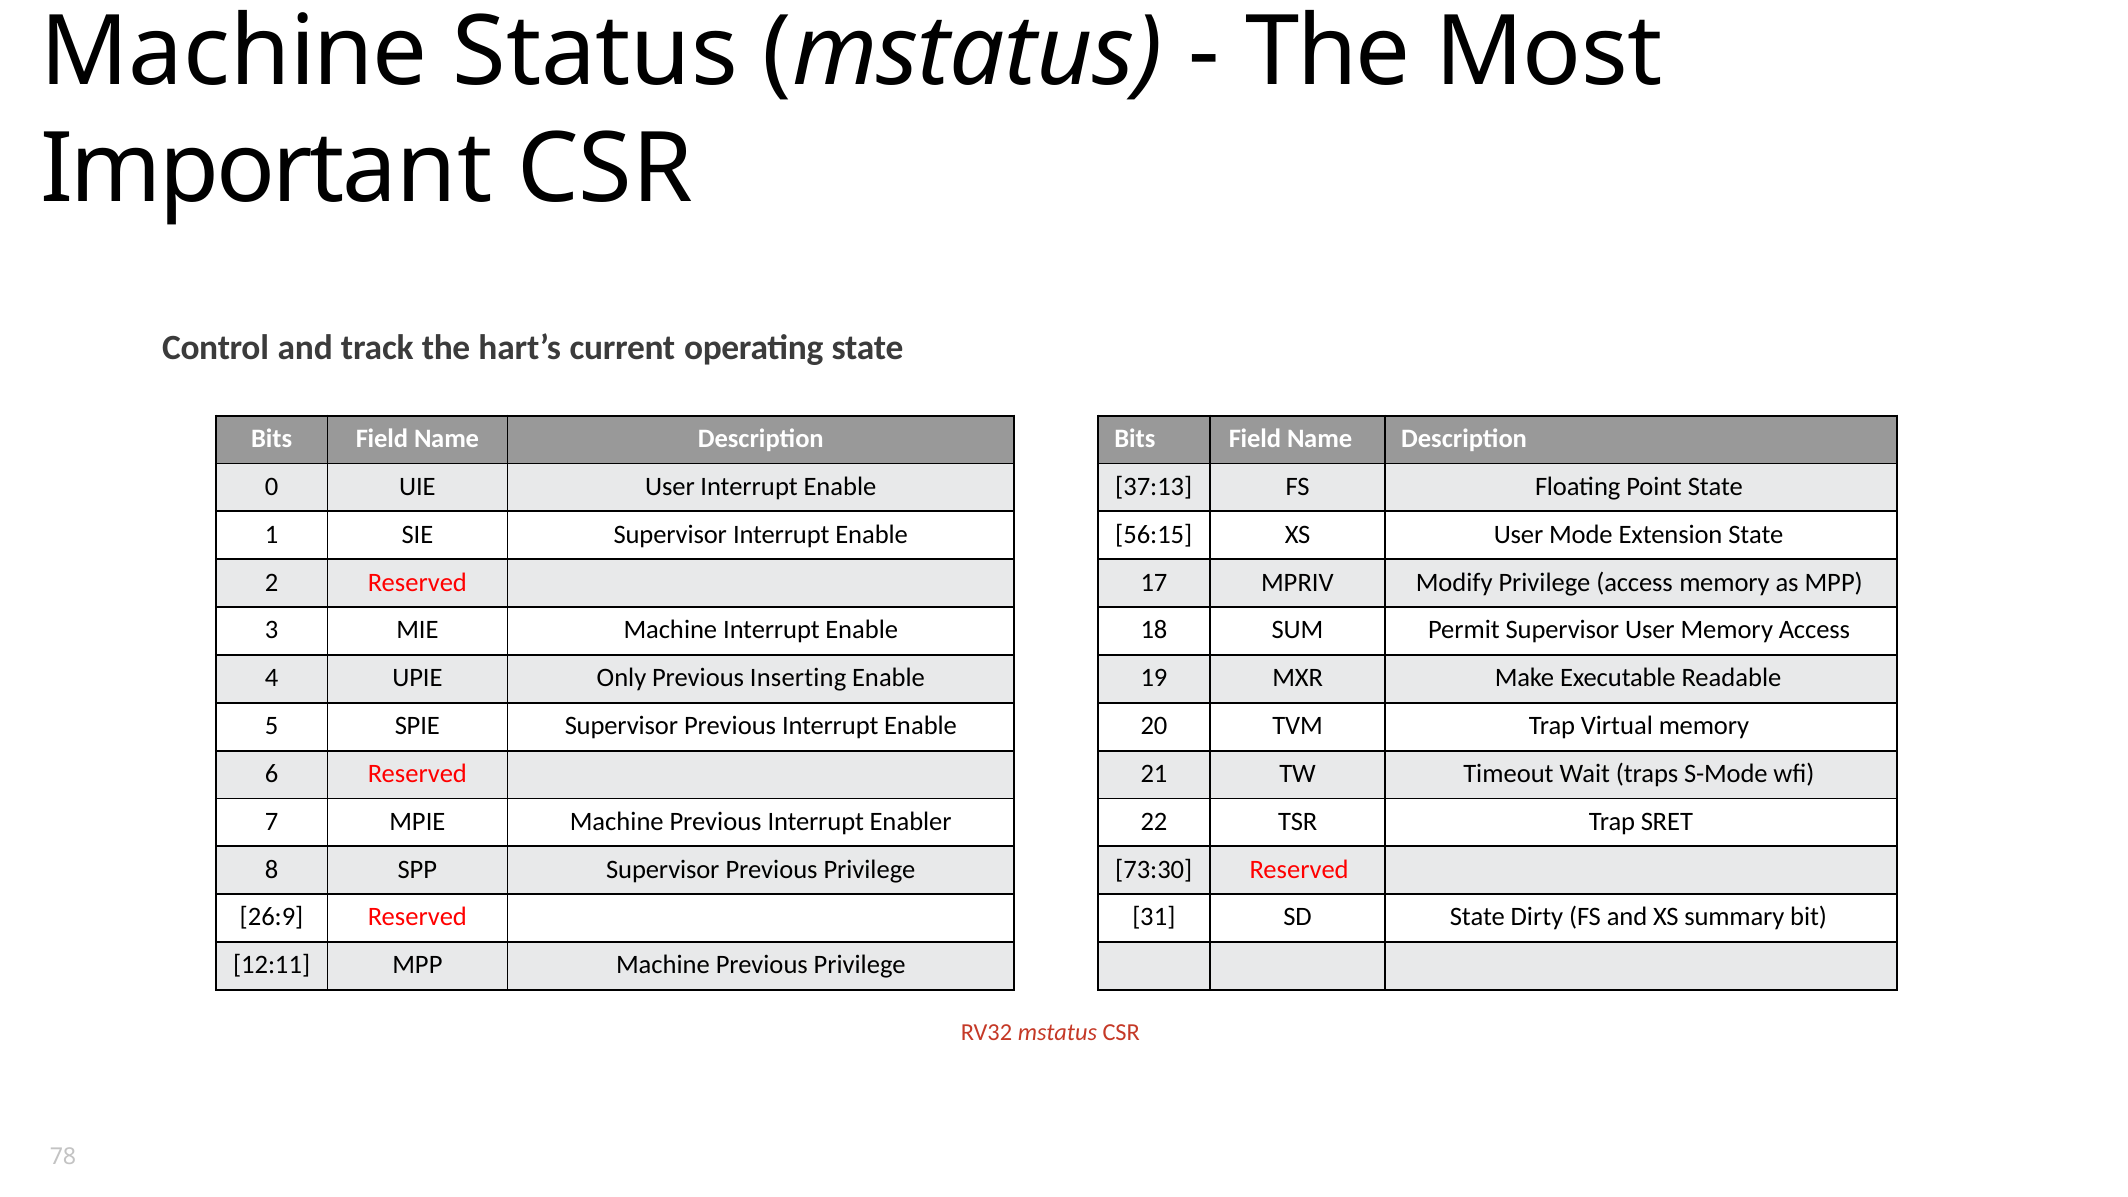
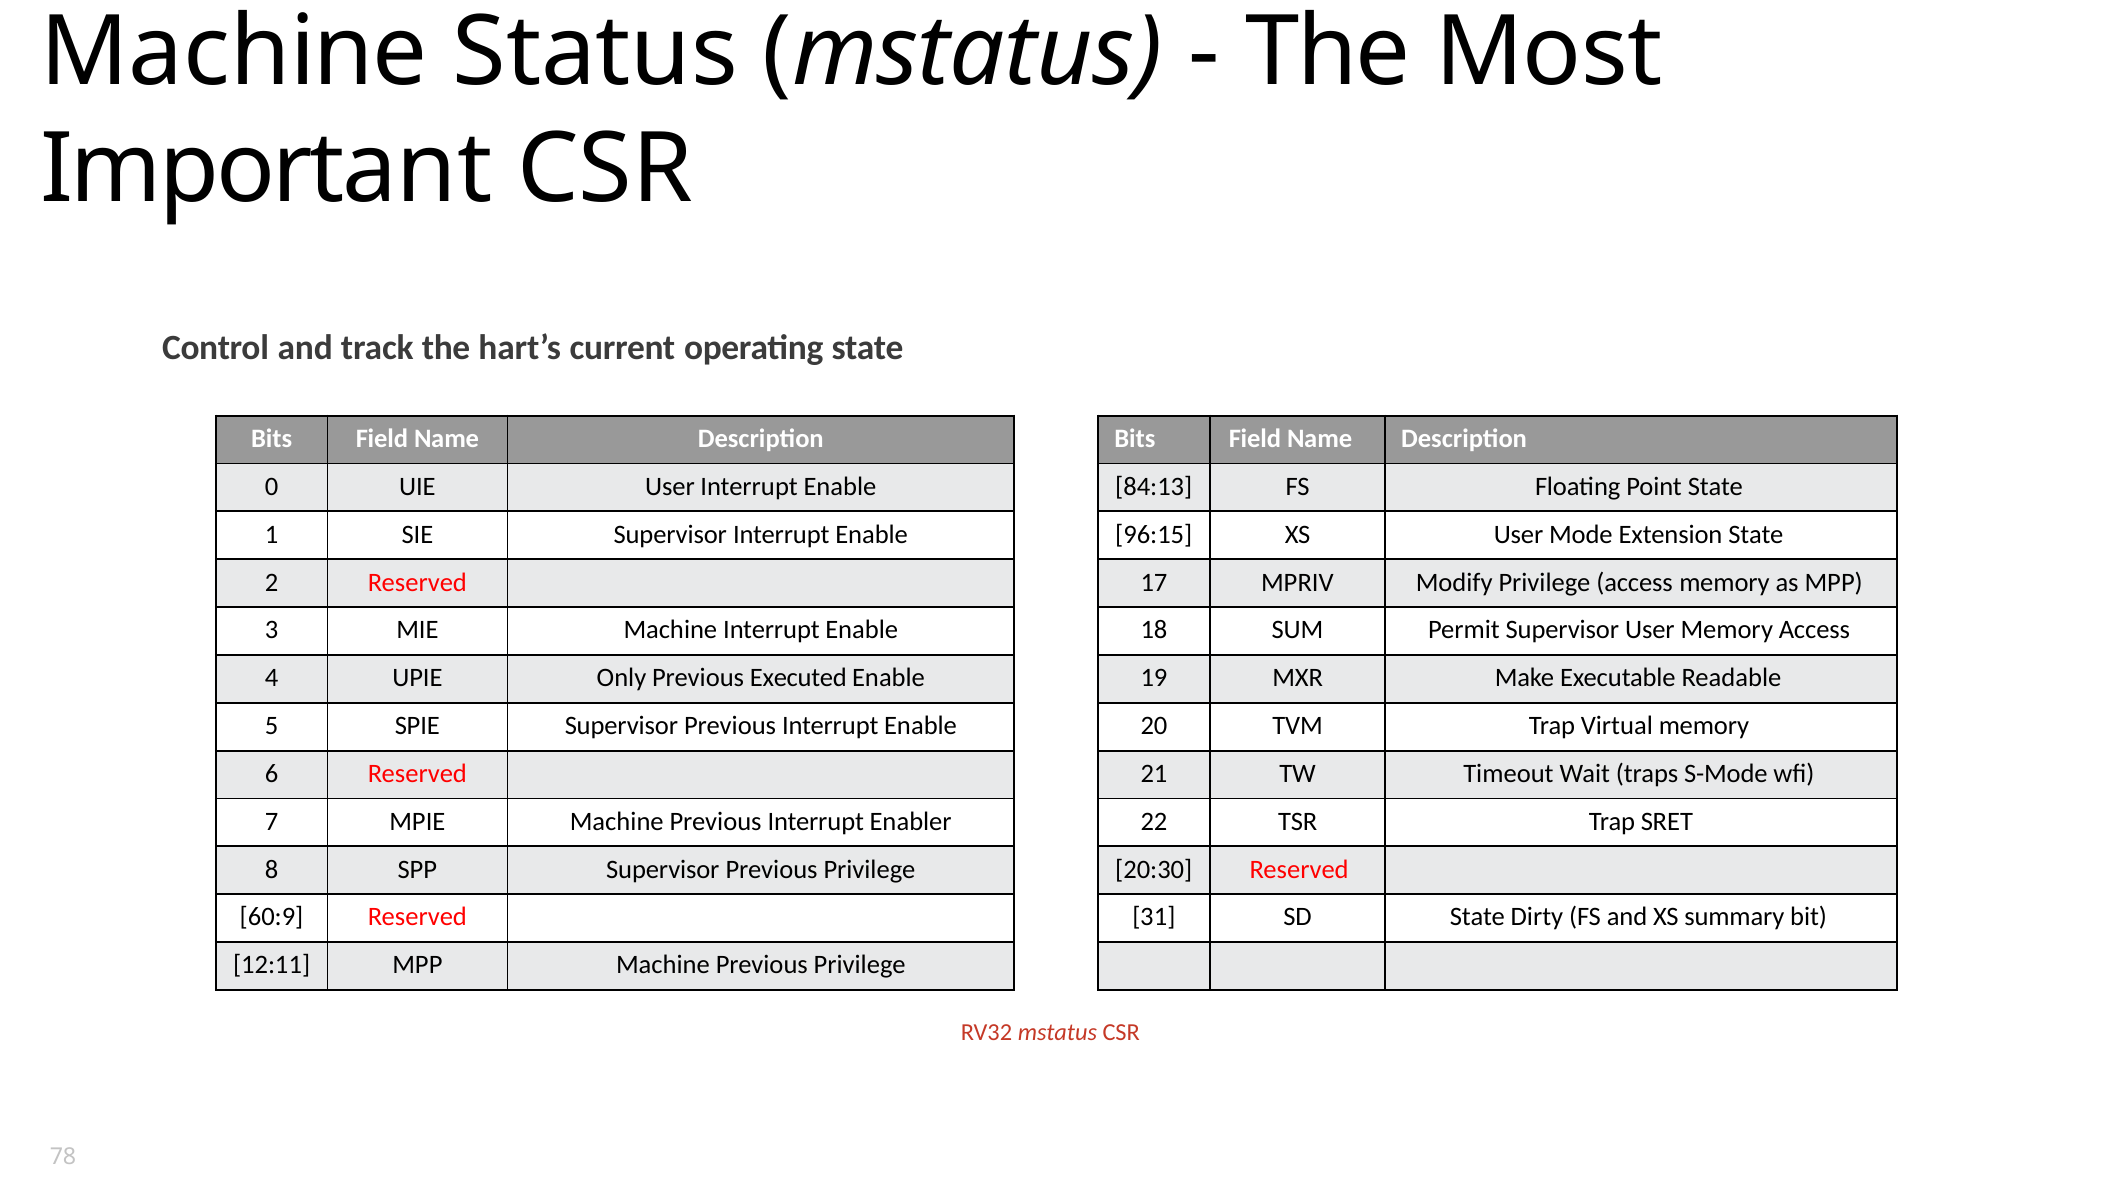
37:13: 37:13 -> 84:13 (1154, 486)
56:15: 56:15 -> 96:15 (1154, 534)
Inserting: Inserting -> Executed (798, 678)
73:30: 73:30 -> 20:30 (1154, 869)
26:9: 26:9 -> 60:9 (272, 917)
